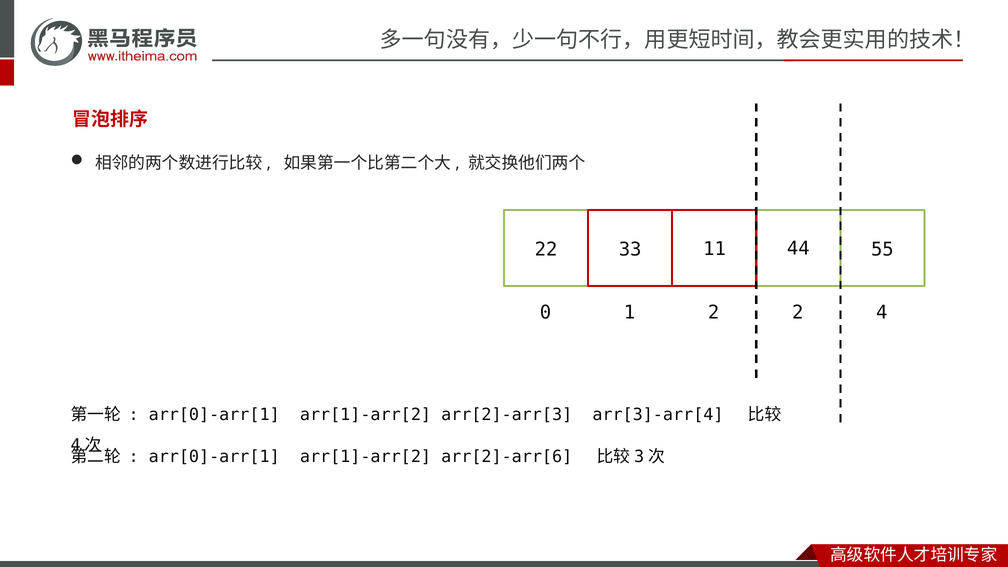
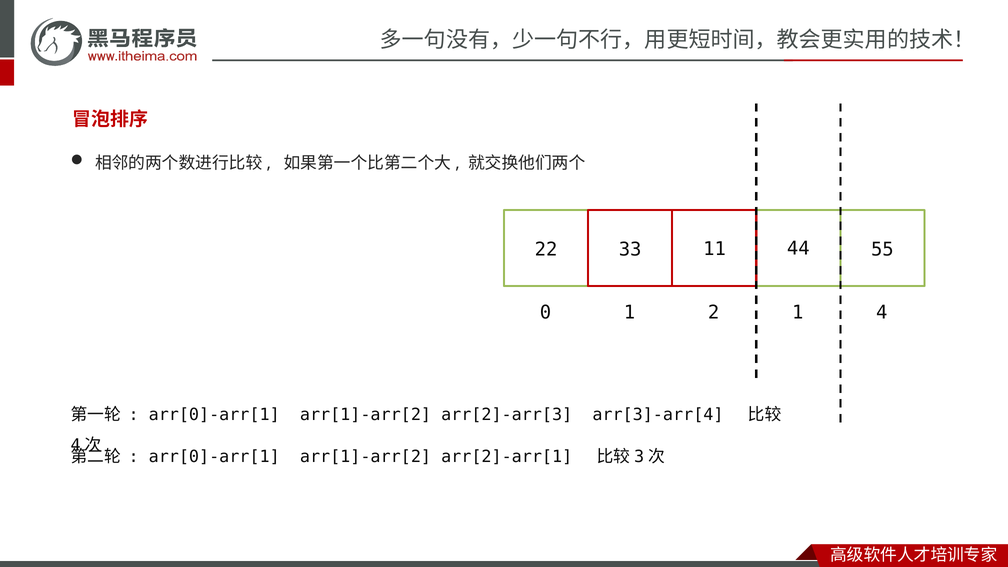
2 2: 2 -> 1 (798, 312)
arr[2]-arr[6: arr[2]-arr[6 -> arr[2]-arr[1 (507, 456)
